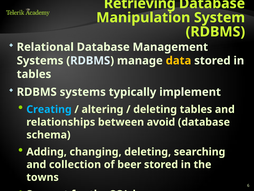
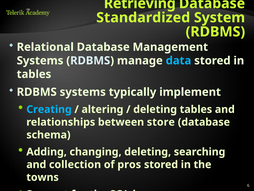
Manipulation: Manipulation -> Standardized (143, 18)
data colour: yellow -> light blue (178, 60)
avoid: avoid -> store (161, 122)
beer: beer -> pros (129, 164)
